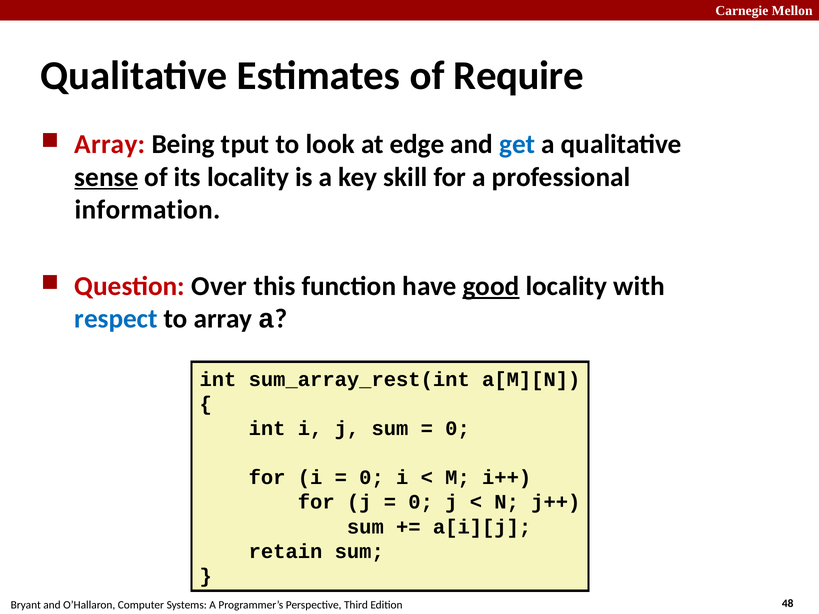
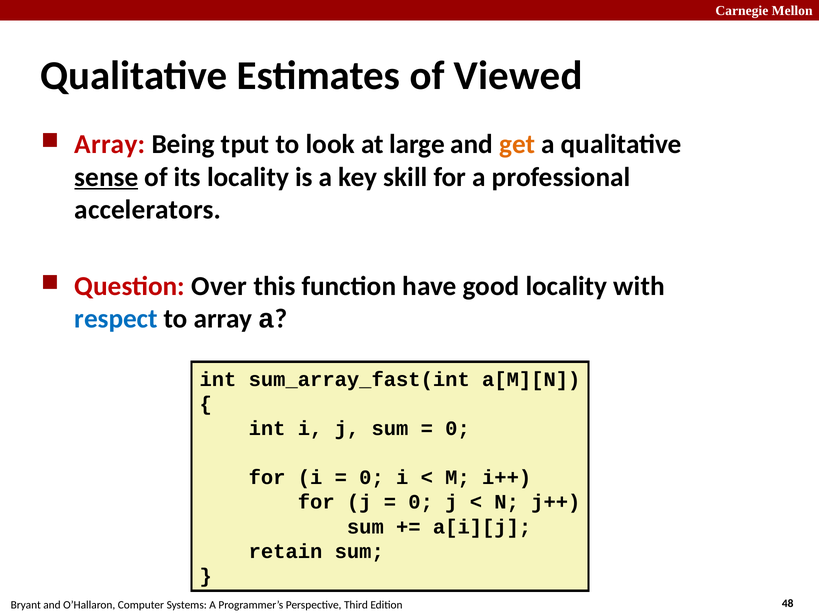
Require: Require -> Viewed (518, 76)
edge: edge -> large (417, 144)
get colour: blue -> orange (517, 144)
information: information -> accelerators (148, 210)
good underline: present -> none (491, 286)
sum_array_rest(int: sum_array_rest(int -> sum_array_fast(int (359, 380)
